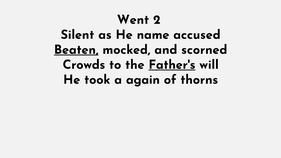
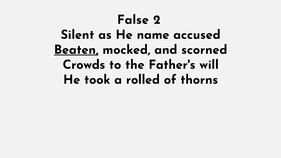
Went: Went -> False (133, 20)
Father's underline: present -> none (172, 65)
again: again -> rolled (143, 80)
